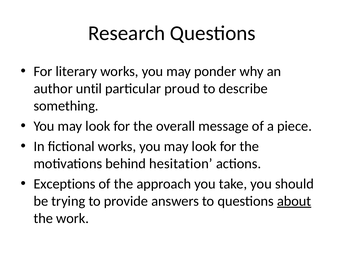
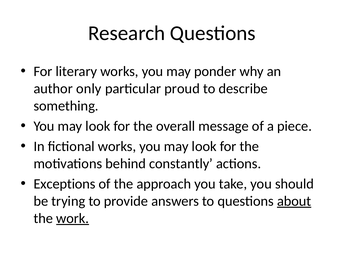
until: until -> only (89, 89)
hesitation: hesitation -> constantly (181, 164)
work underline: none -> present (73, 218)
